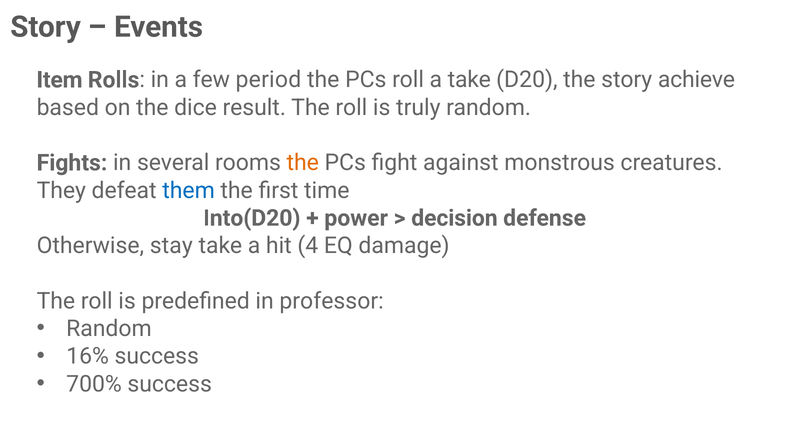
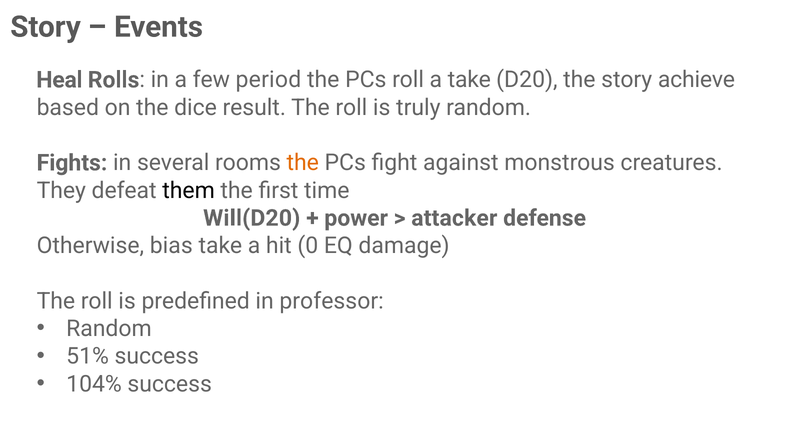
Item: Item -> Heal (59, 80)
them colour: blue -> black (189, 190)
Into(D20: Into(D20 -> Will(D20 (252, 218)
decision: decision -> attacker (454, 218)
stay: stay -> bias (171, 246)
4: 4 -> 0 (308, 246)
16%: 16% -> 51% (88, 356)
700%: 700% -> 104% (94, 384)
